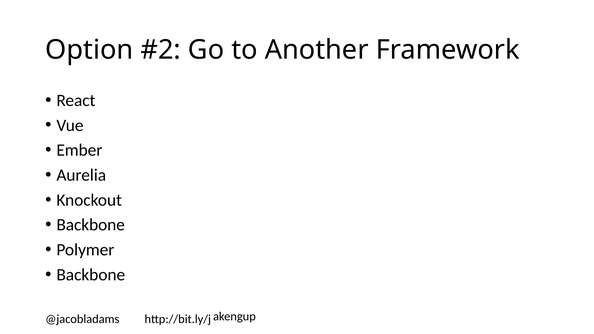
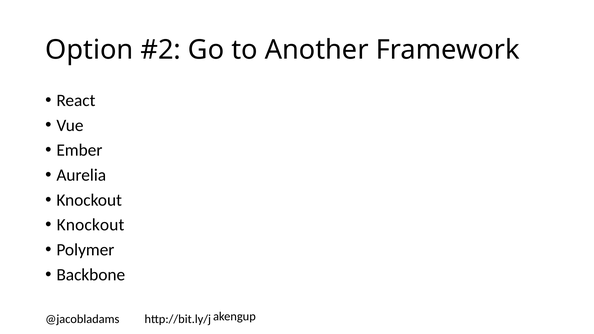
Backbone: Backbone -> Knockout (91, 225)
